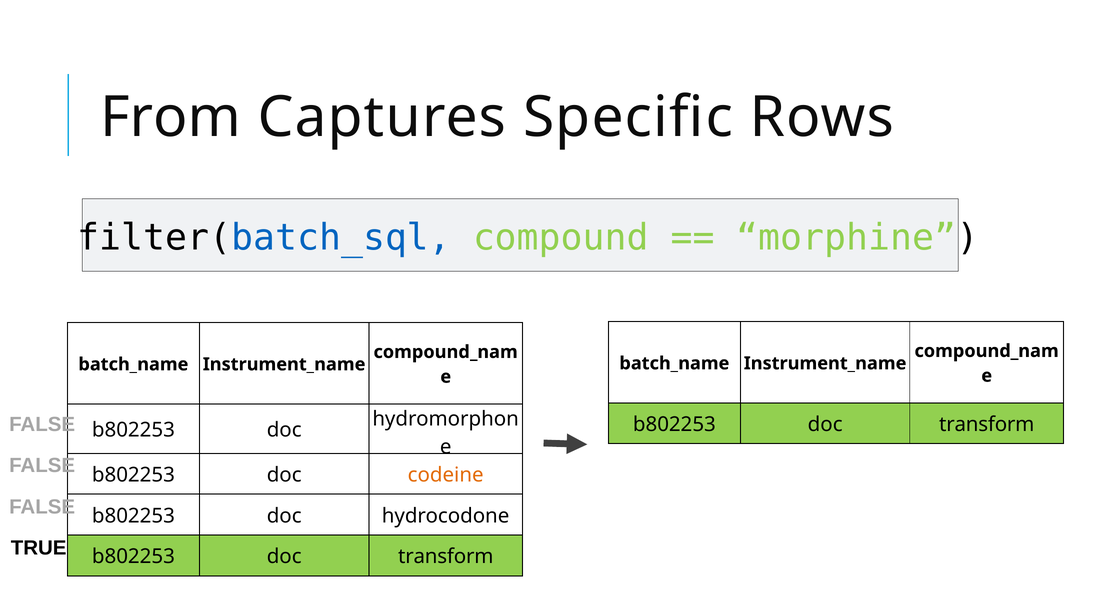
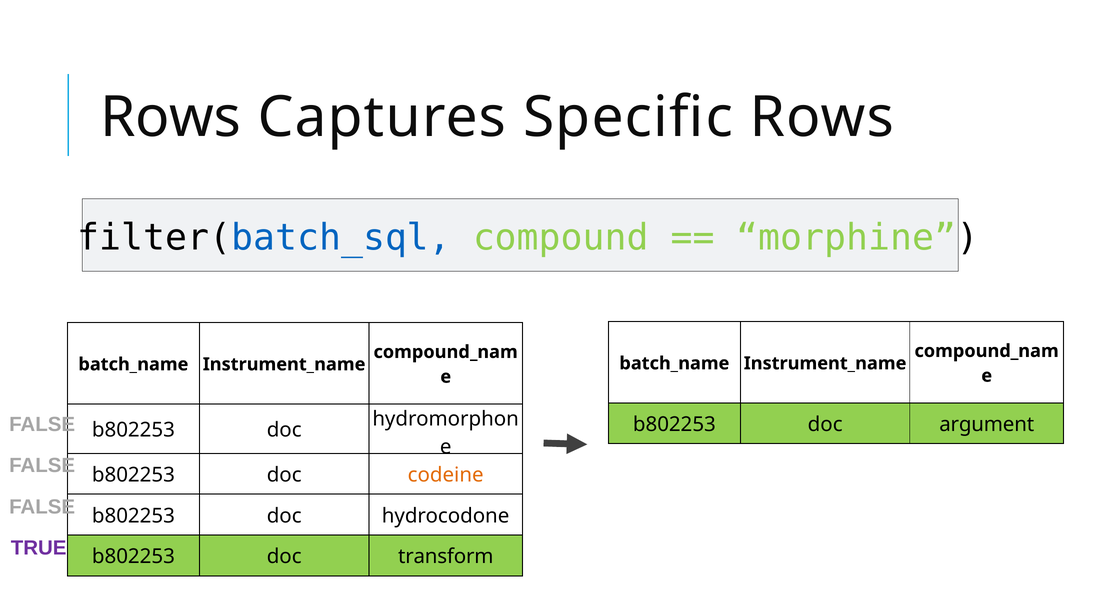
From: From -> Rows (171, 117)
transform: transform -> argument (987, 425)
TRUE colour: black -> purple (39, 548)
